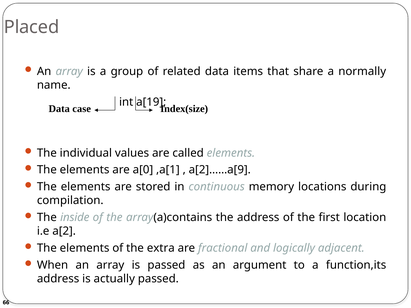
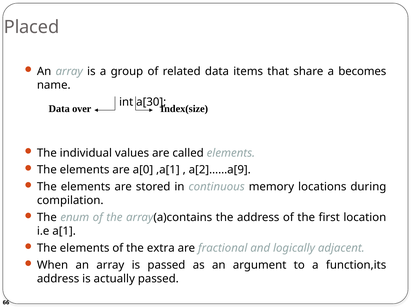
normally: normally -> becomes (362, 71)
a[19: a[19 -> a[30 (151, 102)
case: case -> over (82, 109)
inside: inside -> enum (75, 218)
a[2: a[2 -> a[1 (64, 231)
